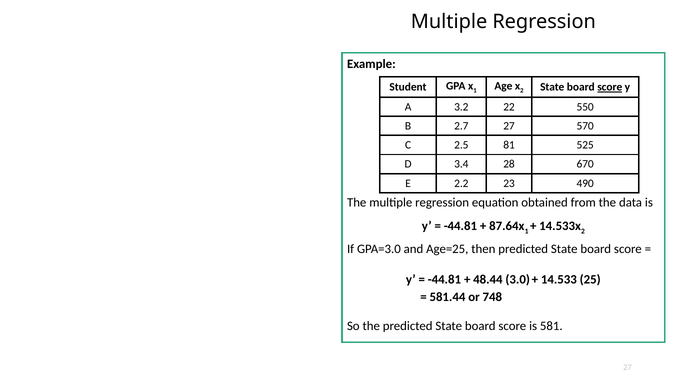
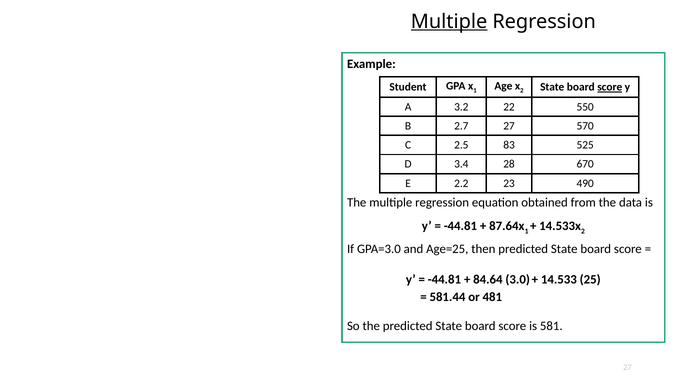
Multiple underline: none -> present (449, 21)
81: 81 -> 83 (509, 145)
48.44: 48.44 -> 84.64 (488, 279)
748: 748 -> 481 (492, 297)
